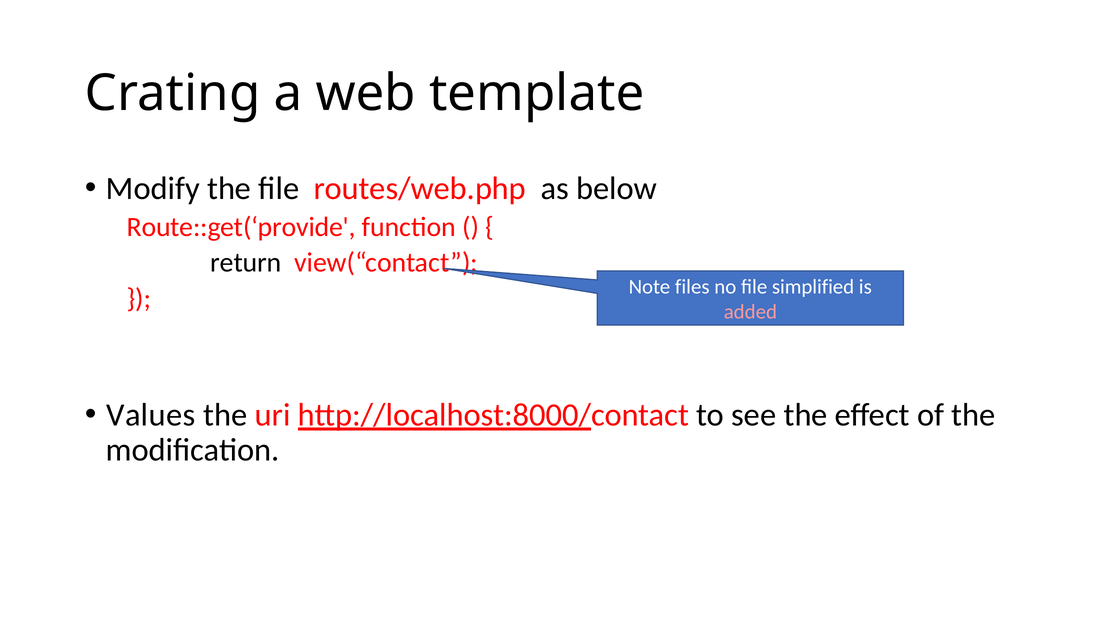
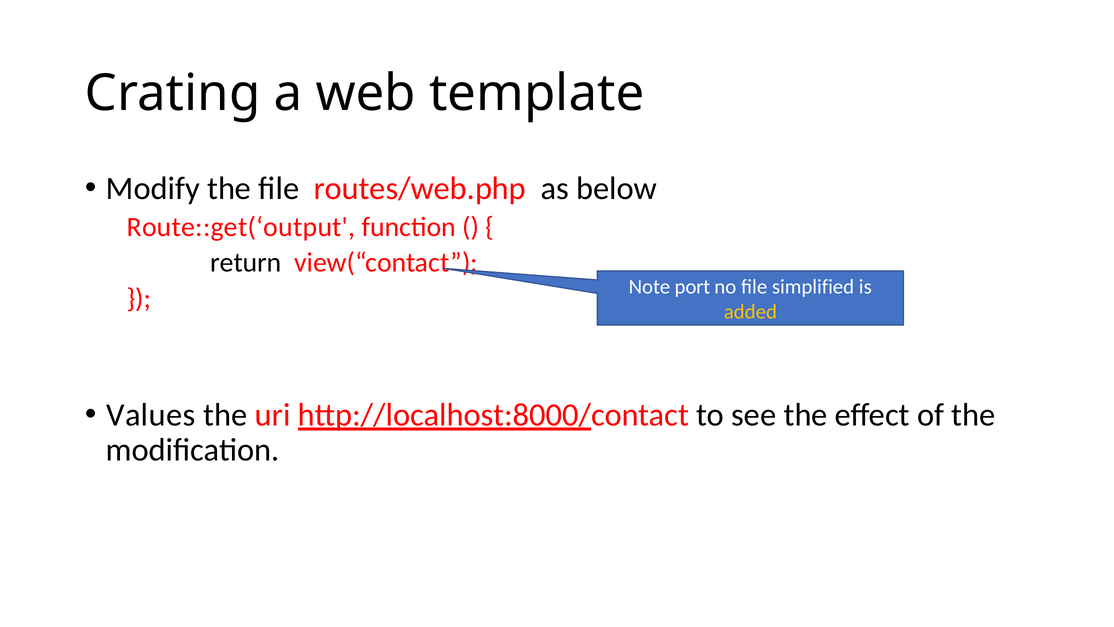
Route::get(‘provide: Route::get(‘provide -> Route::get(‘output (241, 227)
files: files -> port (692, 287)
added colour: pink -> yellow (750, 312)
